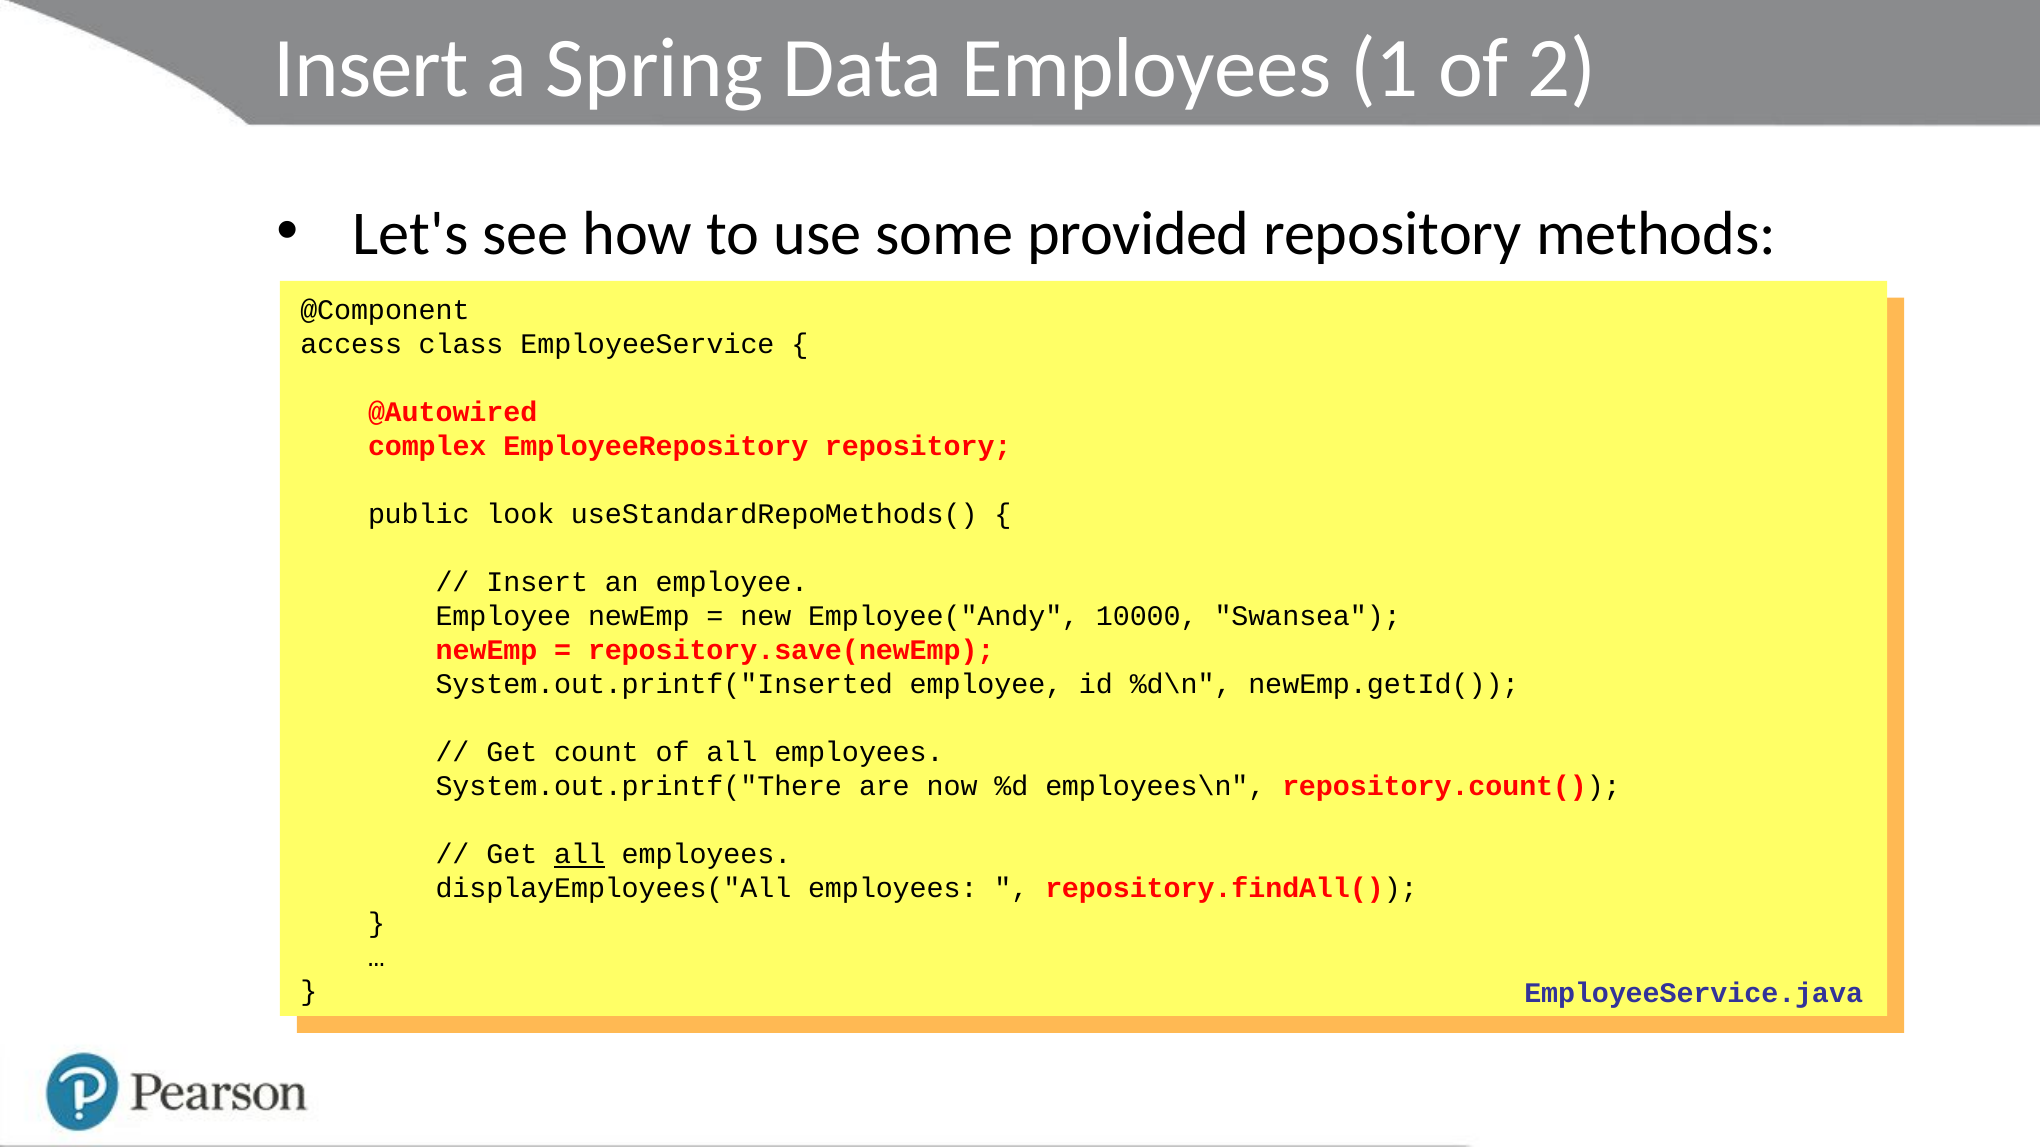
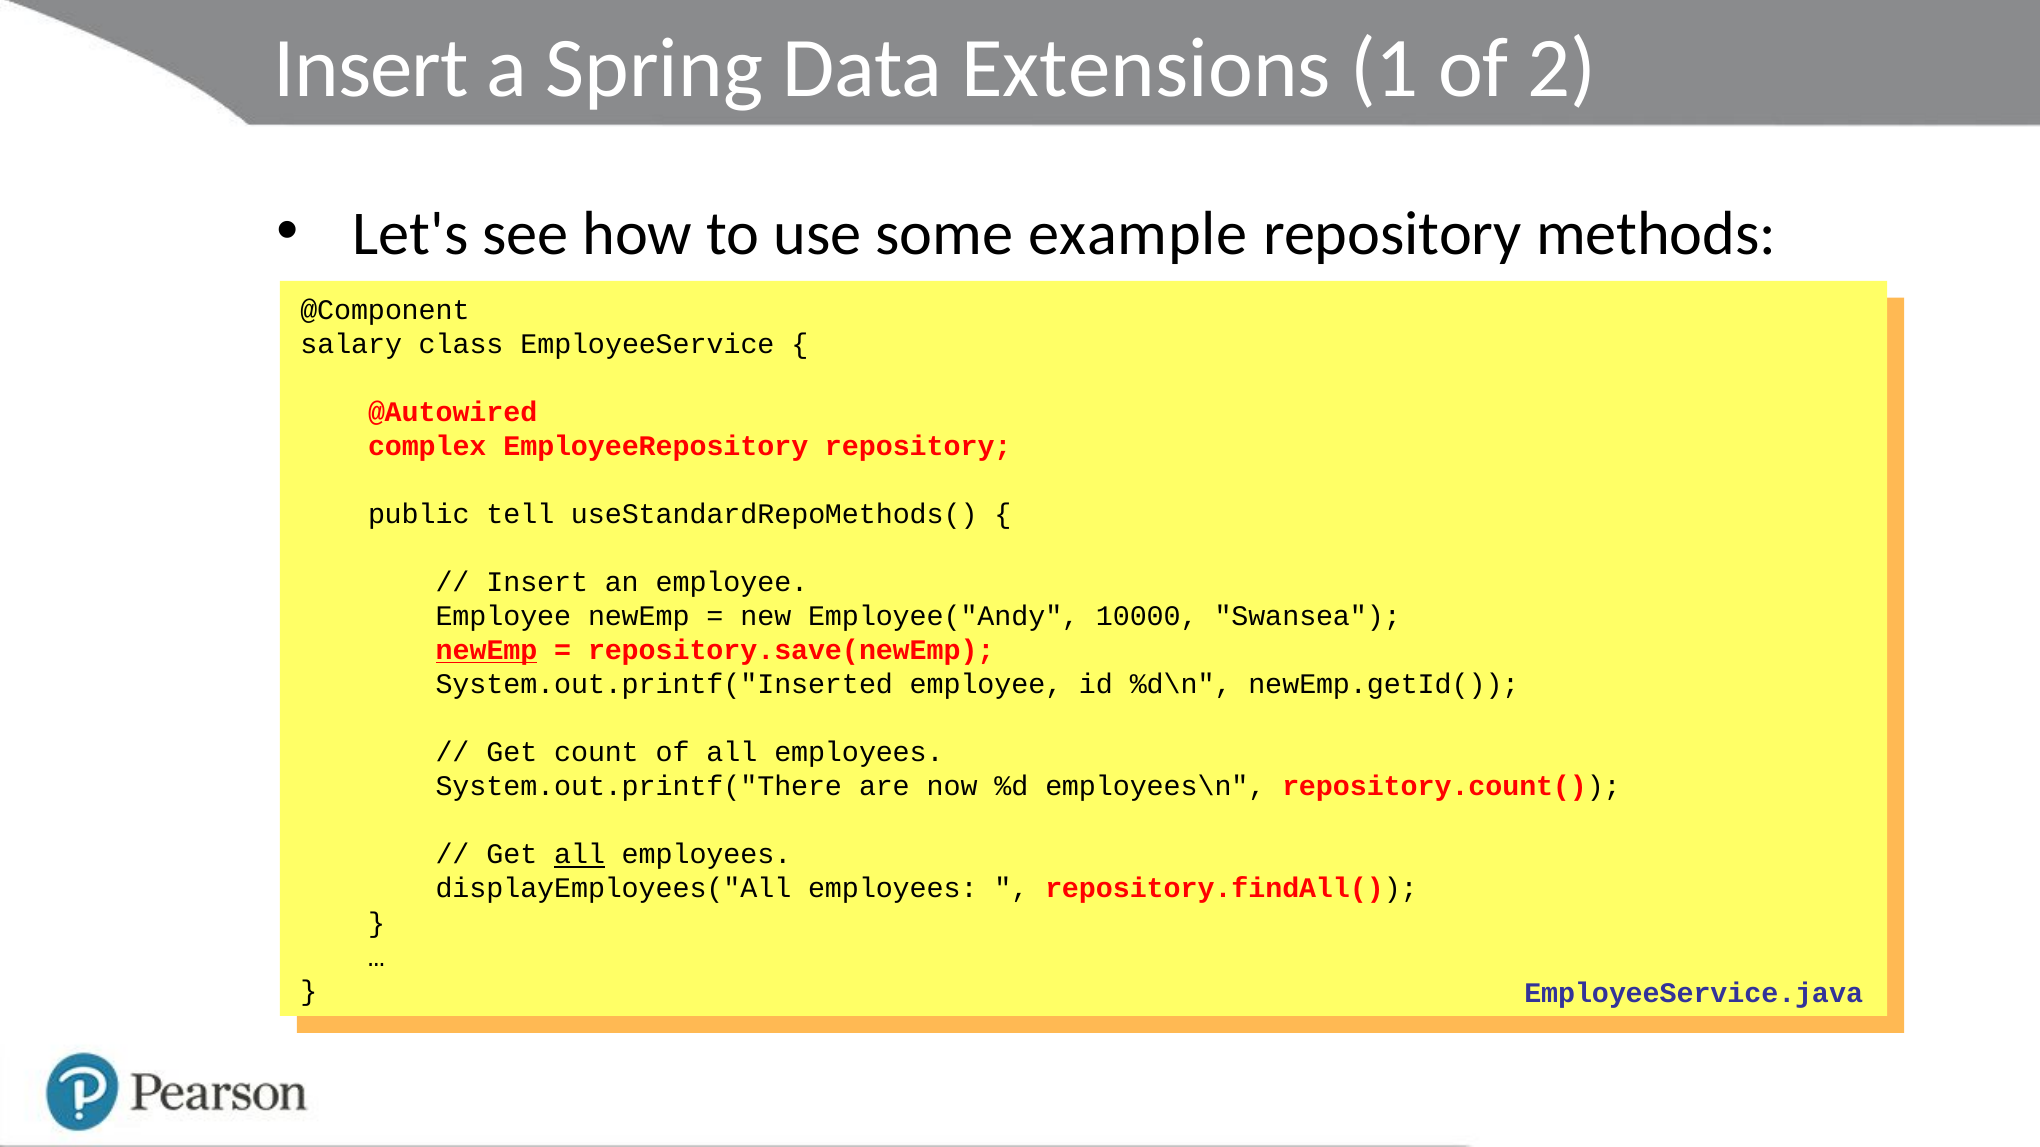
Data Employees: Employees -> Extensions (1146, 68)
provided: provided -> example (1138, 234)
access: access -> salary (351, 344)
look: look -> tell (520, 514)
newEmp underline: none -> present (487, 651)
